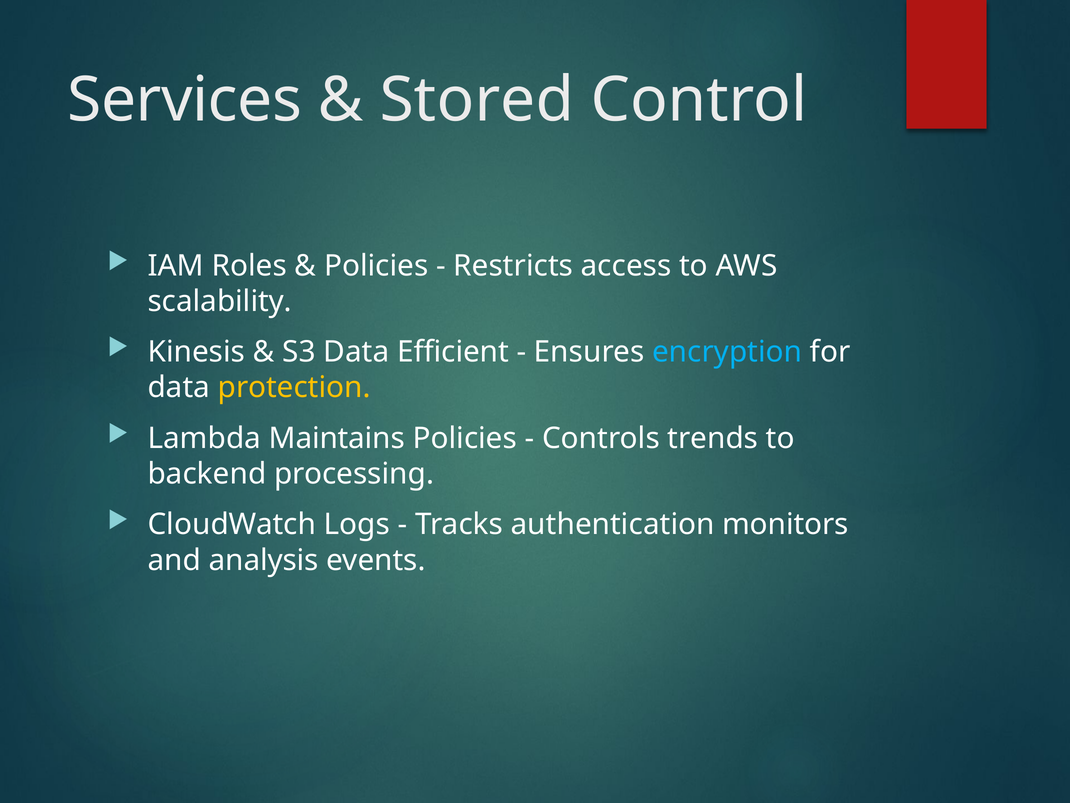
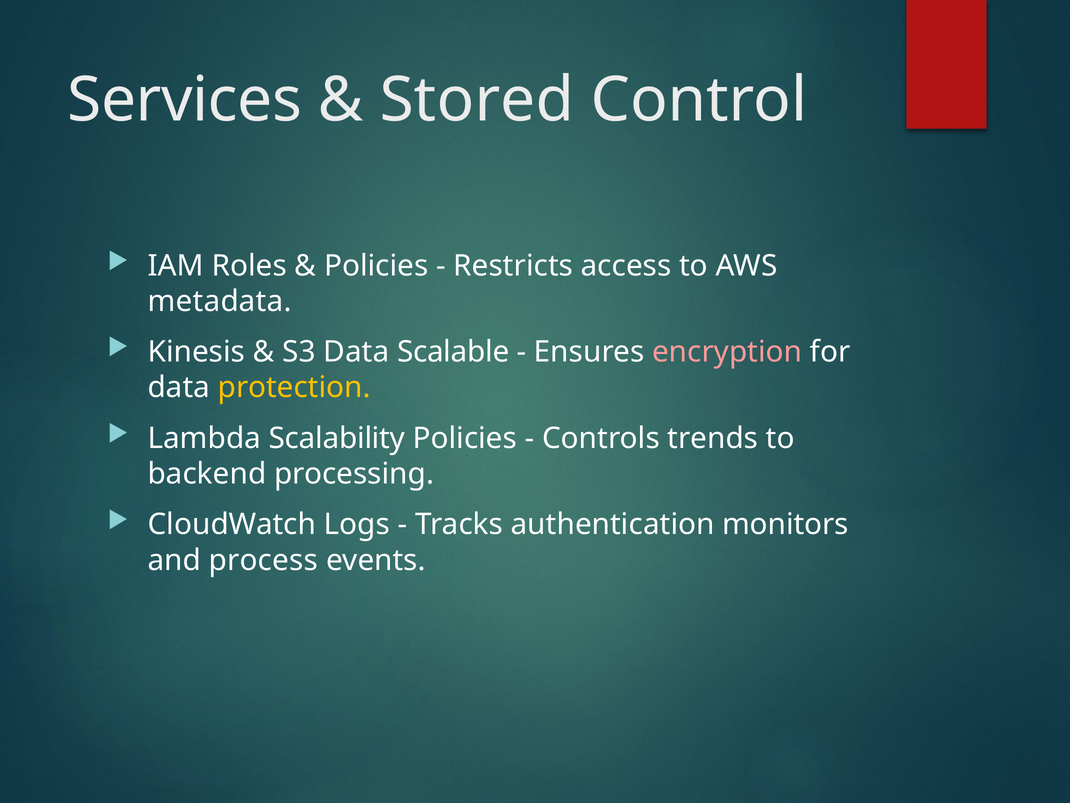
scalability: scalability -> metadata (220, 301)
Efficient: Efficient -> Scalable (453, 352)
encryption colour: light blue -> pink (727, 352)
Maintains: Maintains -> Scalability (337, 438)
analysis: analysis -> process (263, 560)
